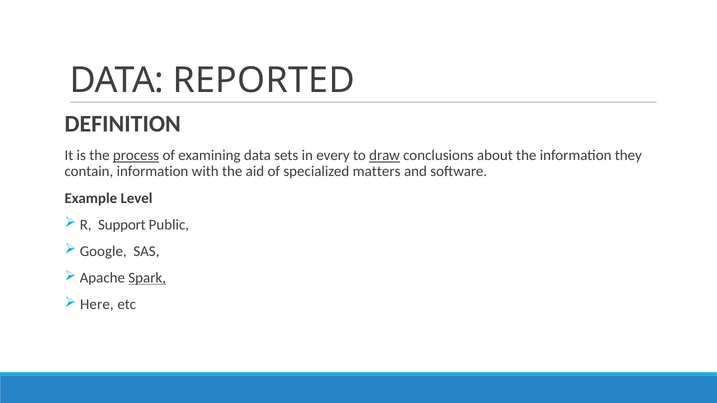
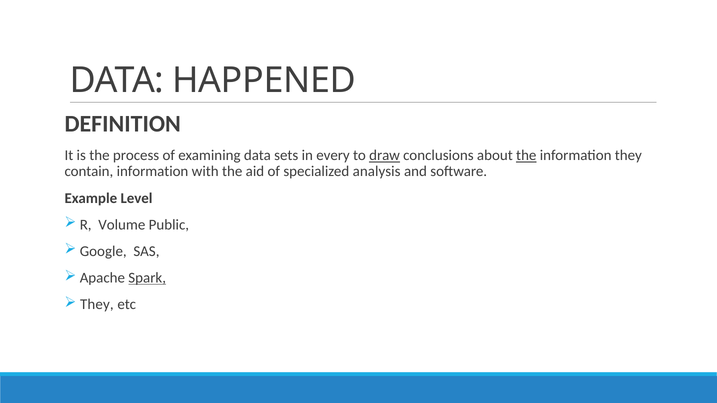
REPORTED: REPORTED -> HAPPENED (264, 80)
process underline: present -> none (136, 156)
the underline: none -> present (526, 156)
matters: matters -> analysis (377, 172)
Support: Support -> Volume (122, 225)
Here: Here -> They (97, 305)
